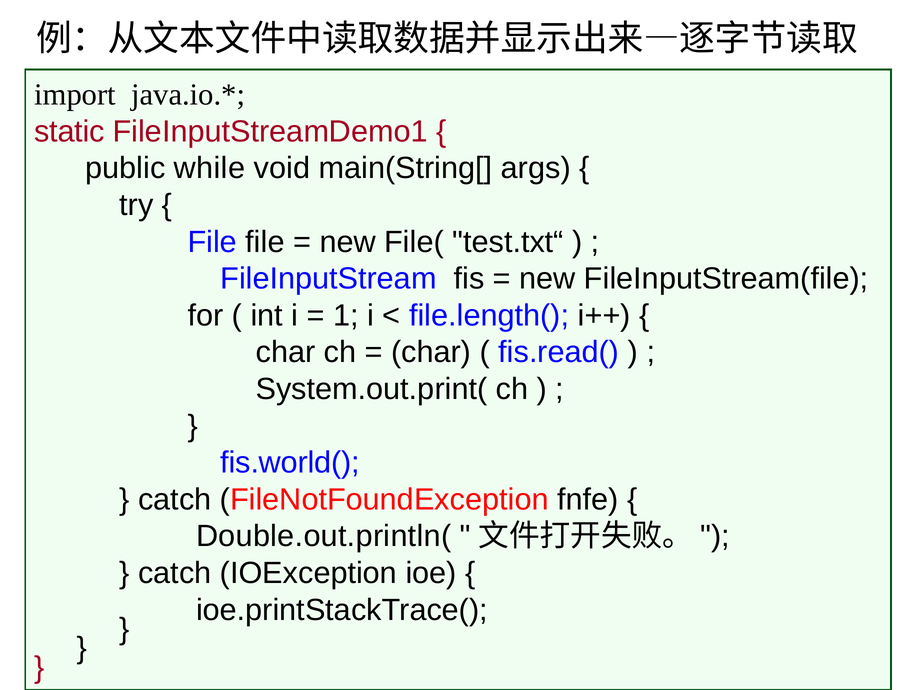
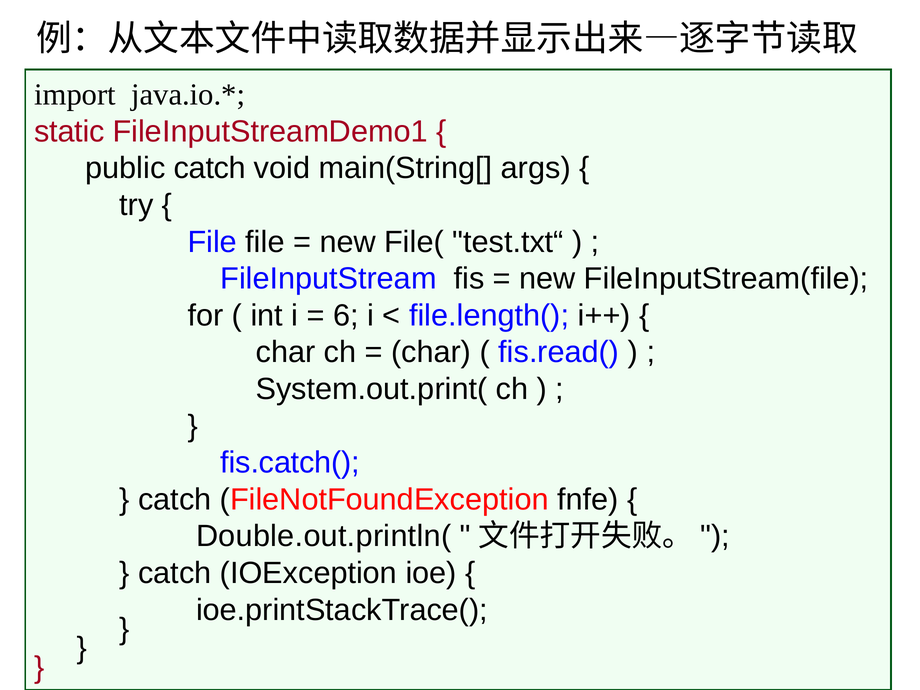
public while: while -> catch (210, 168)
1: 1 -> 6 (346, 316)
fis.world(: fis.world( -> fis.catch( (290, 463)
